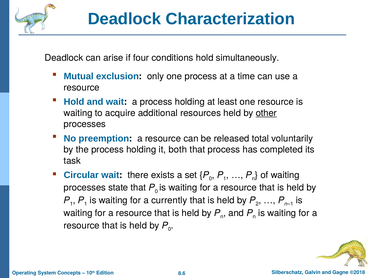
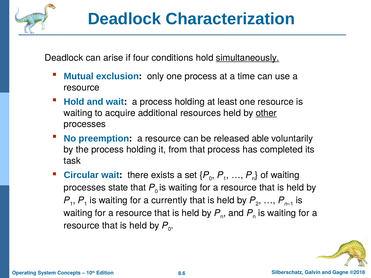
simultaneously underline: none -> present (248, 58)
total: total -> able (260, 139)
both: both -> from (178, 150)
